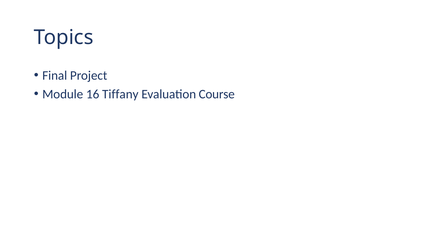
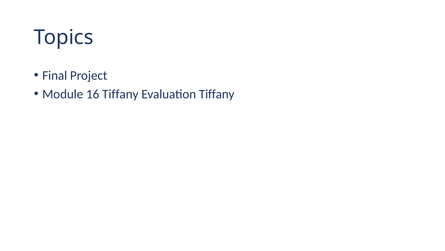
Evaluation Course: Course -> Tiffany (217, 94)
